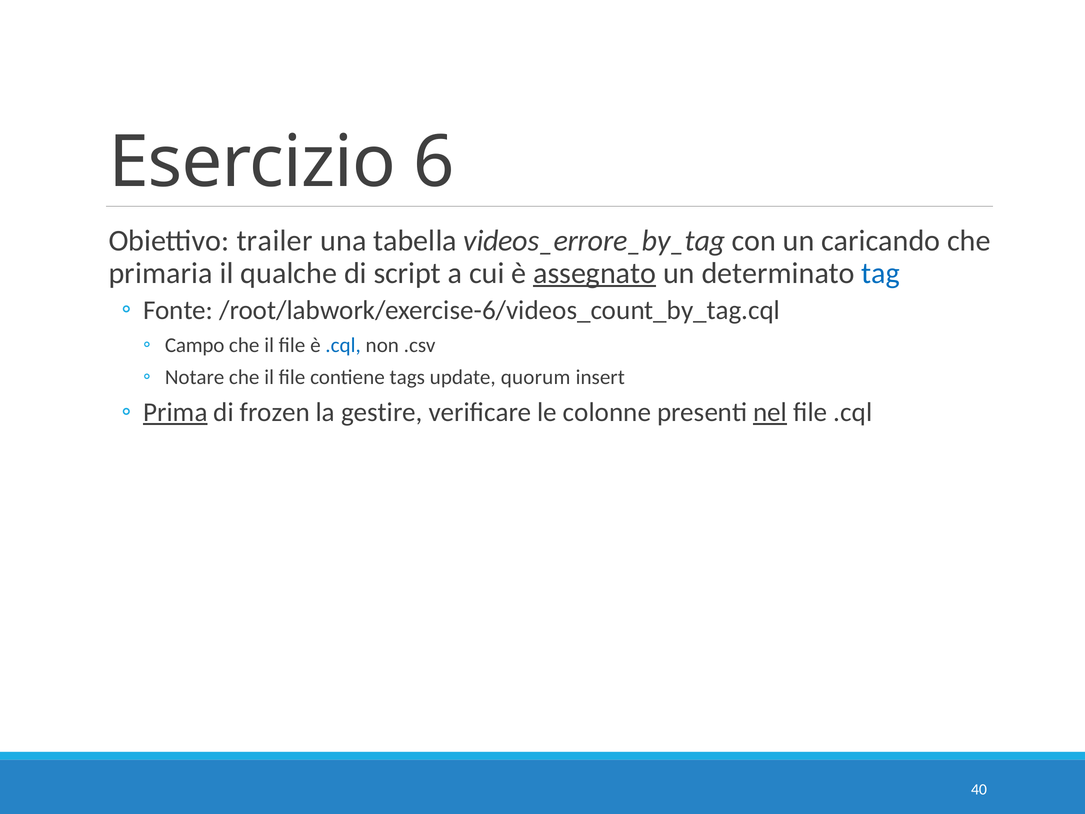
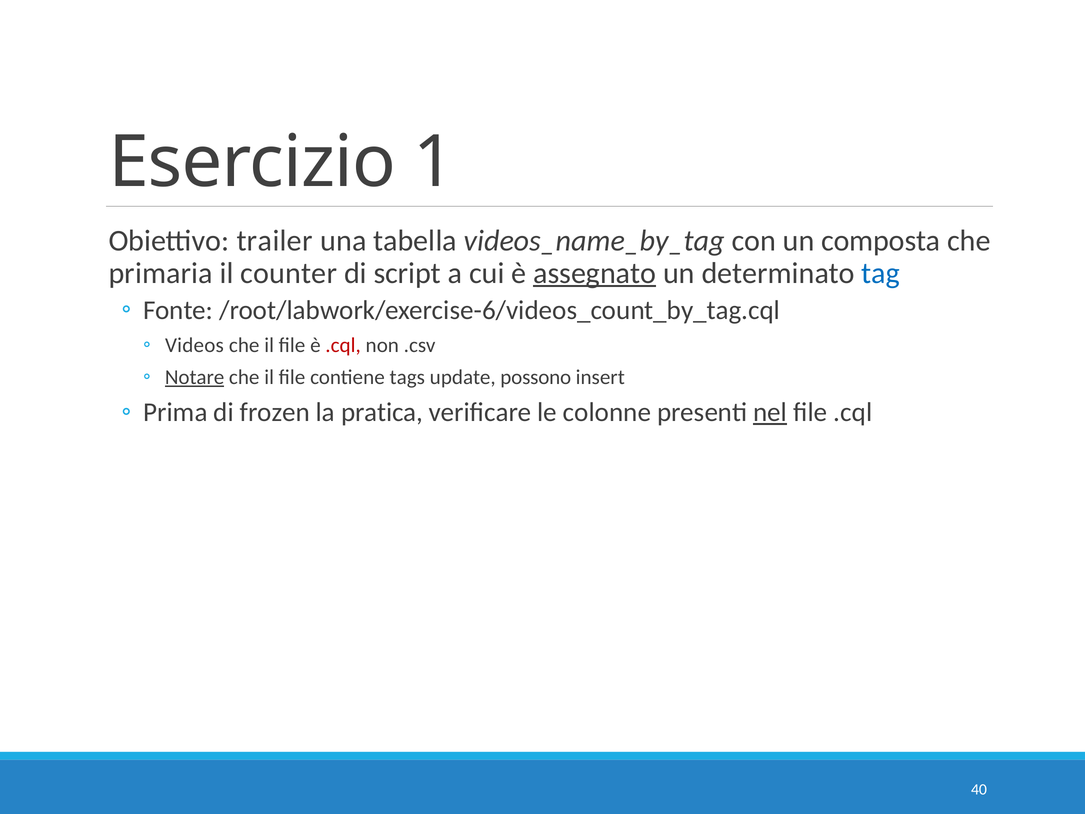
6: 6 -> 1 (434, 162)
videos_errore_by_tag: videos_errore_by_tag -> videos_name_by_tag (594, 241)
caricando: caricando -> composta (881, 241)
qualche: qualche -> counter (289, 273)
Campo: Campo -> Videos (194, 345)
.cql colour: blue -> red (343, 345)
Notare underline: none -> present (195, 377)
quorum: quorum -> possono (536, 377)
Prima underline: present -> none (175, 412)
gestire: gestire -> pratica (382, 412)
